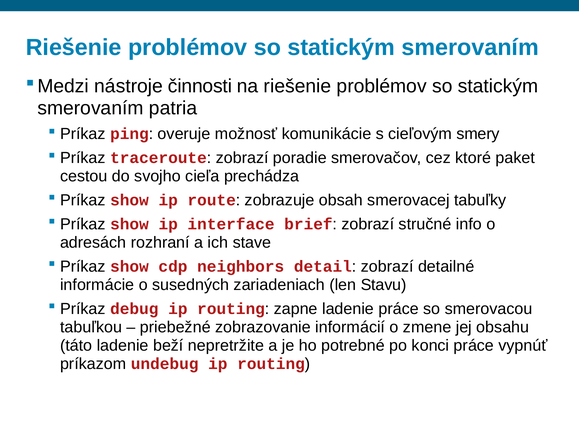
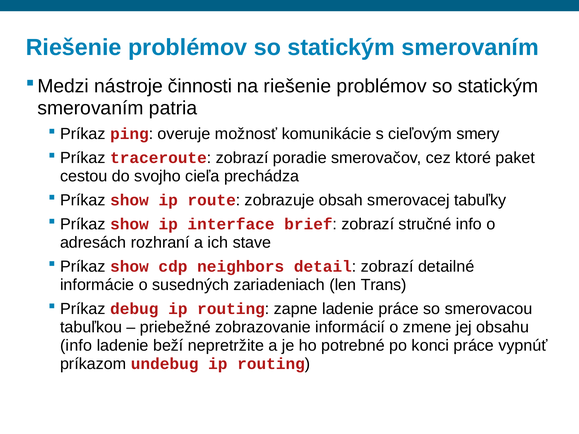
Stavu: Stavu -> Trans (384, 285)
táto: táto -> info (76, 346)
